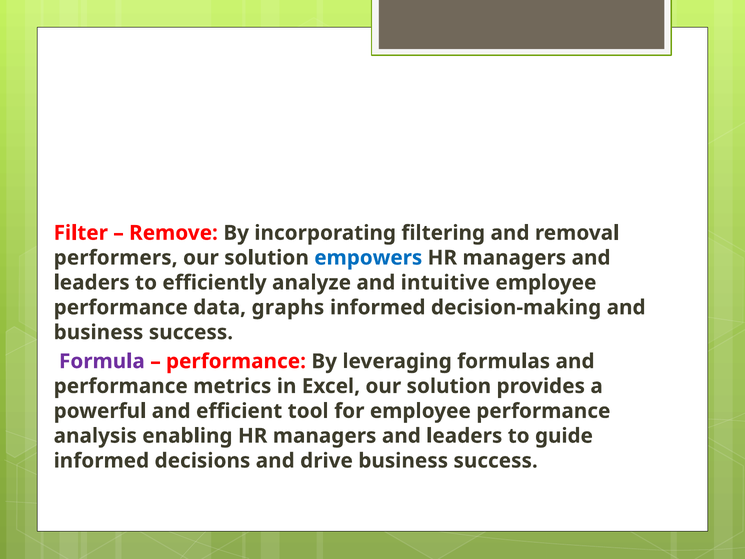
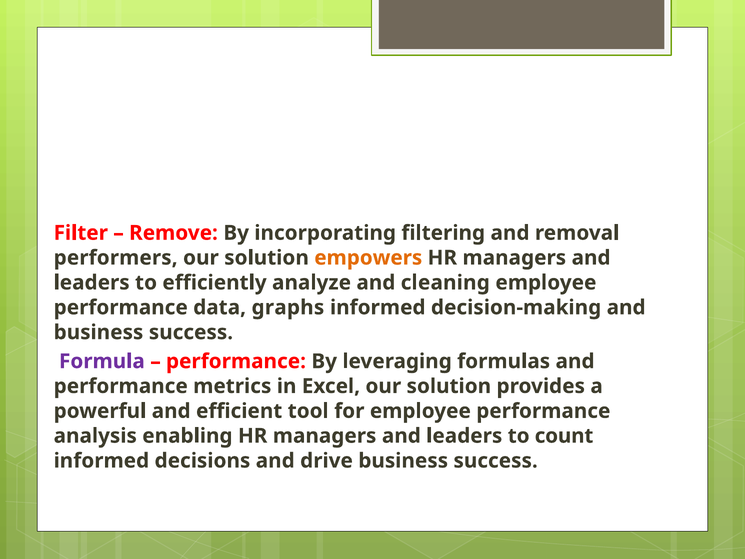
empowers colour: blue -> orange (368, 258)
intuitive: intuitive -> cleaning (445, 283)
guide: guide -> count (564, 436)
